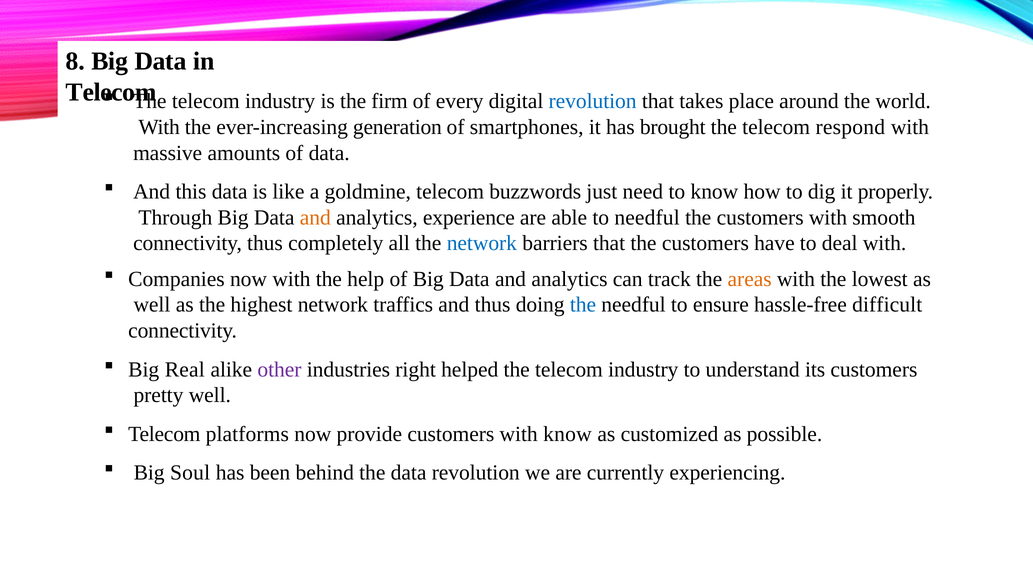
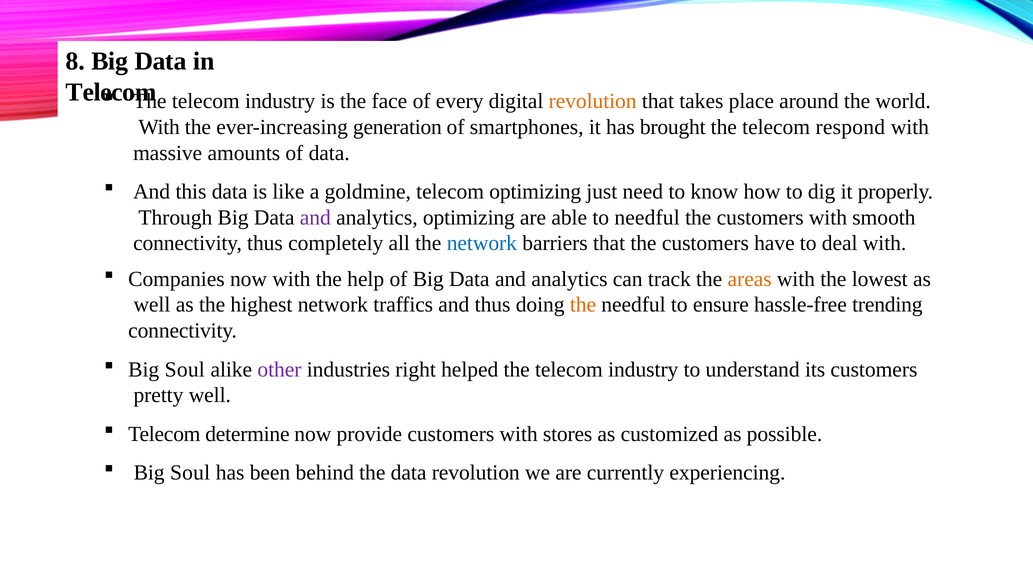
firm: firm -> face (389, 101)
revolution colour: blue -> orange (593, 101)
telecom buzzwords: buzzwords -> optimizing (535, 192)
and colour: orange -> purple (315, 218)
analytics experience: experience -> optimizing (469, 218)
the colour: blue -> orange (583, 305)
difficult: difficult -> trending (887, 305)
Real: Real -> Soul (185, 369)
platforms: platforms -> determine (247, 434)
with know: know -> stores (568, 434)
